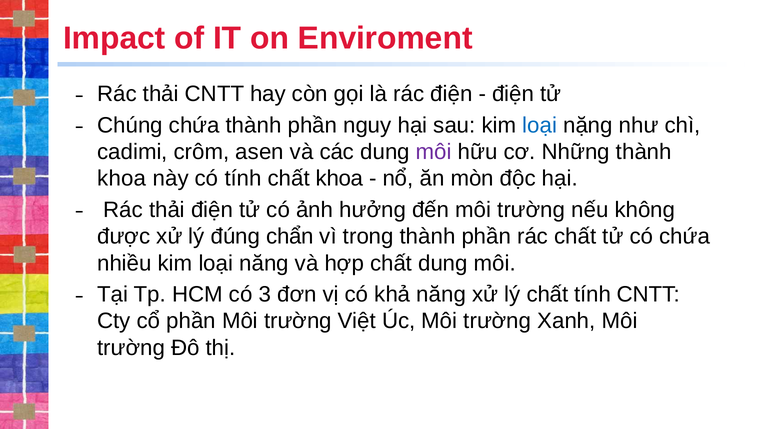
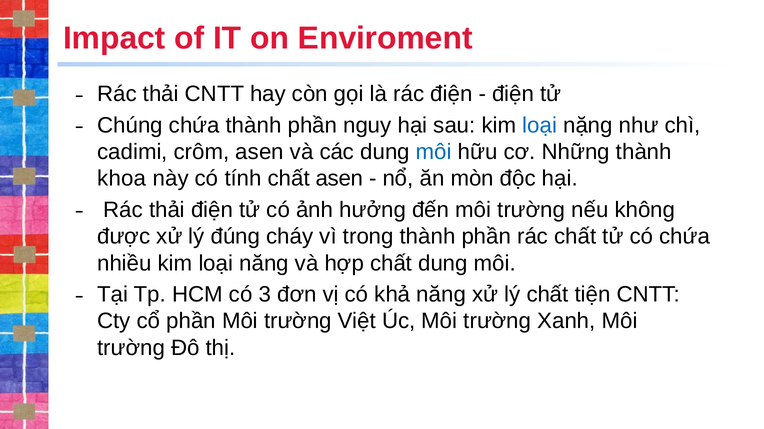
môi colour: purple -> blue (434, 152)
chất khoa: khoa -> asen (339, 179)
chẩn: chẩn -> cháy (290, 237)
chất tính: tính -> tiện (593, 295)
